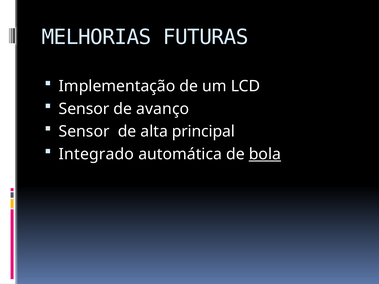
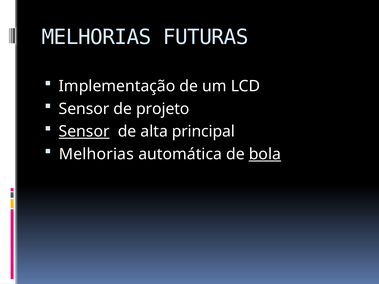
avanço: avanço -> projeto (163, 109)
Sensor underline: none -> present (84, 132)
Integrado: Integrado -> Melhorias (96, 154)
